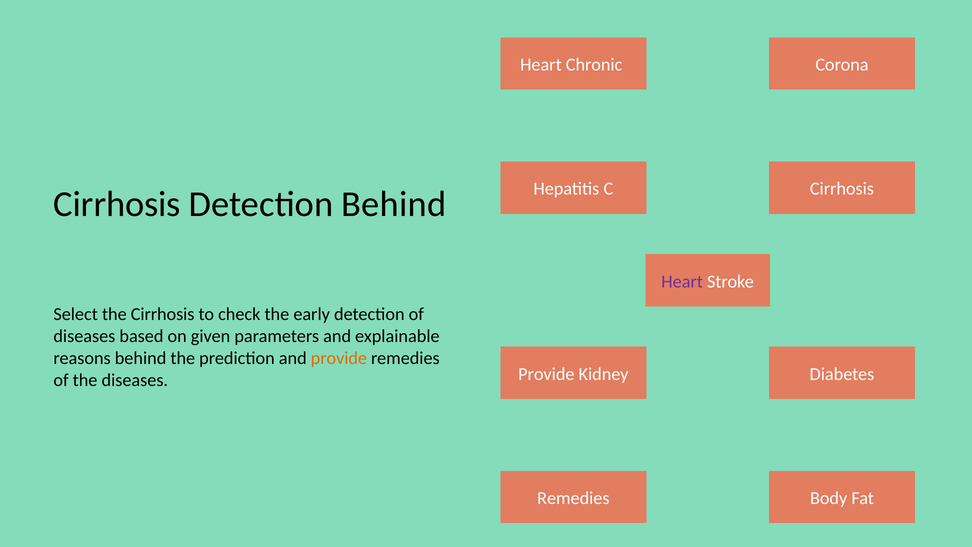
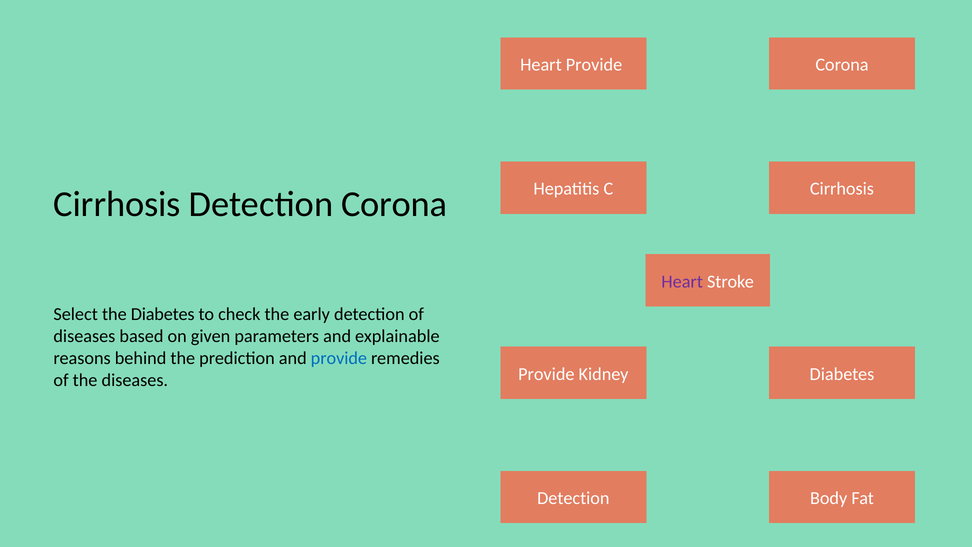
Heart Chronic: Chronic -> Provide (594, 65)
Detection Behind: Behind -> Corona (394, 204)
the Cirrhosis: Cirrhosis -> Diabetes (163, 314)
provide colour: orange -> blue (339, 358)
Remedies: Remedies -> Detection (573, 498)
